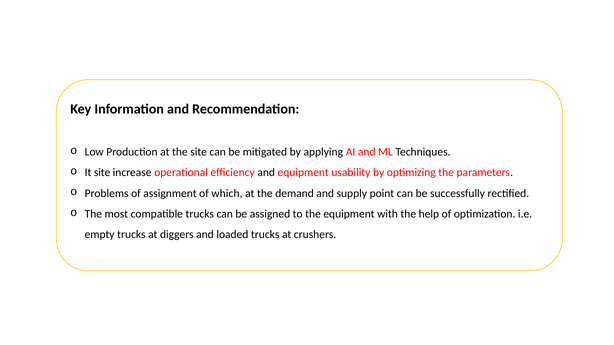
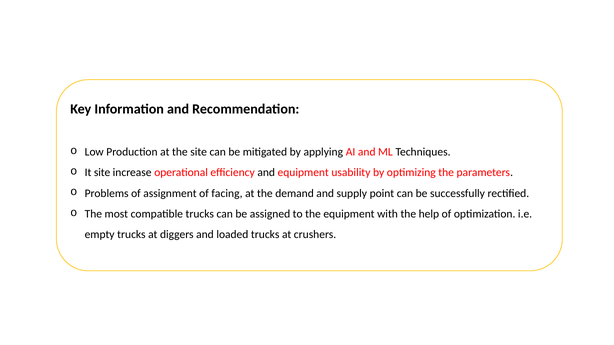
which: which -> facing (227, 193)
